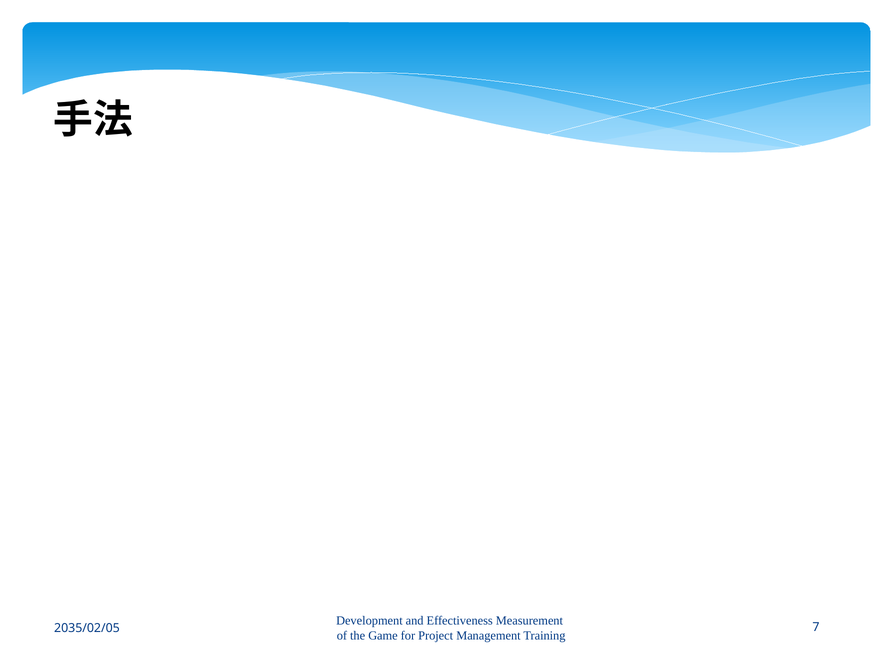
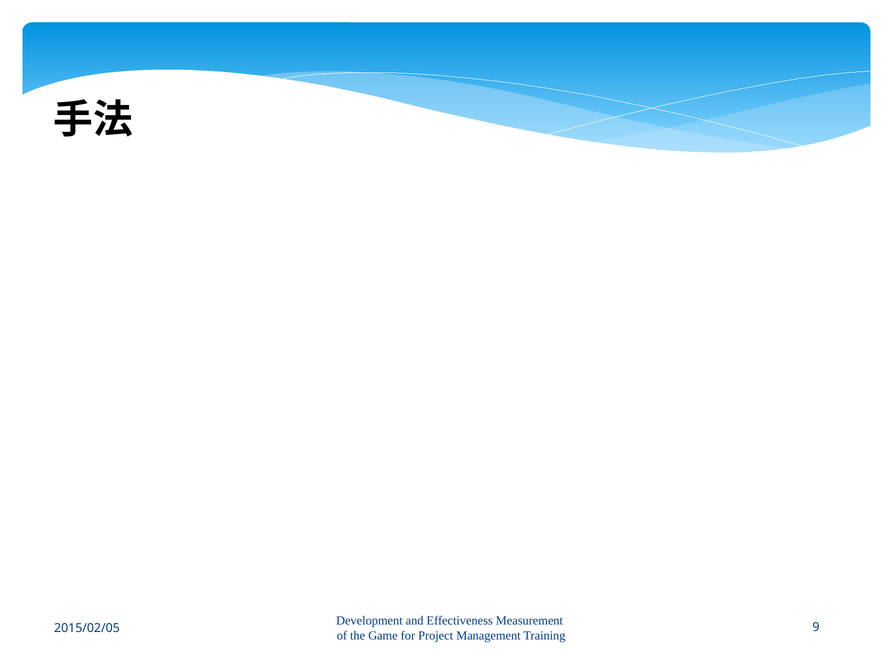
2035/02/05: 2035/02/05 -> 2015/02/05 (87, 628)
7: 7 -> 9 (816, 627)
